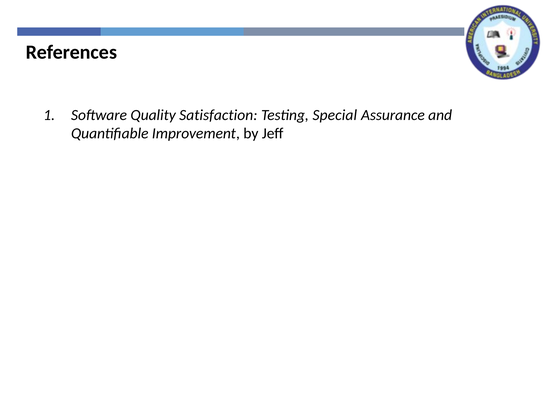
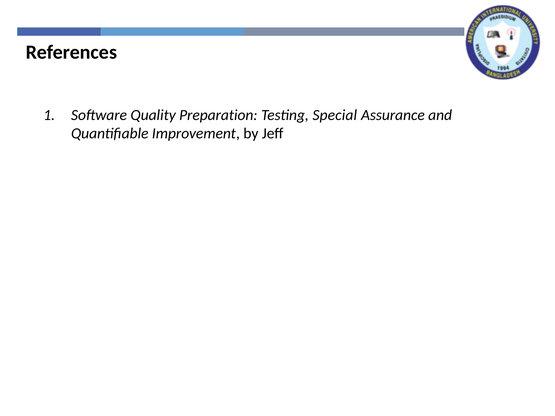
Satisfaction: Satisfaction -> Preparation (218, 115)
